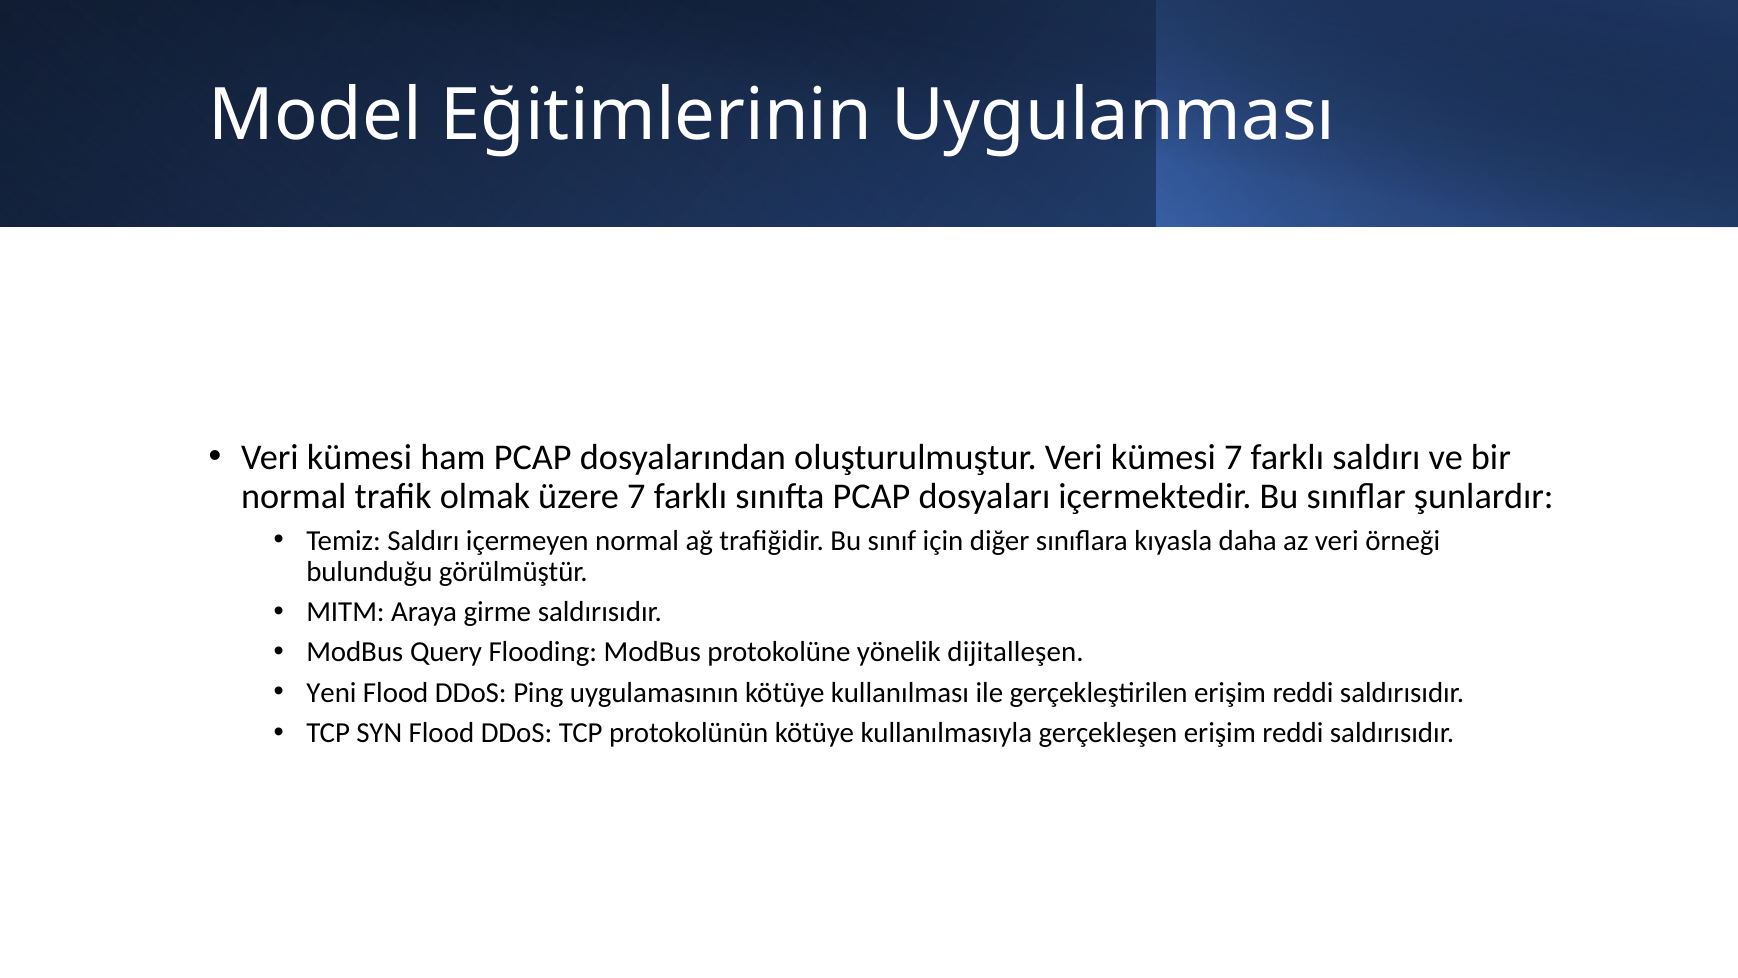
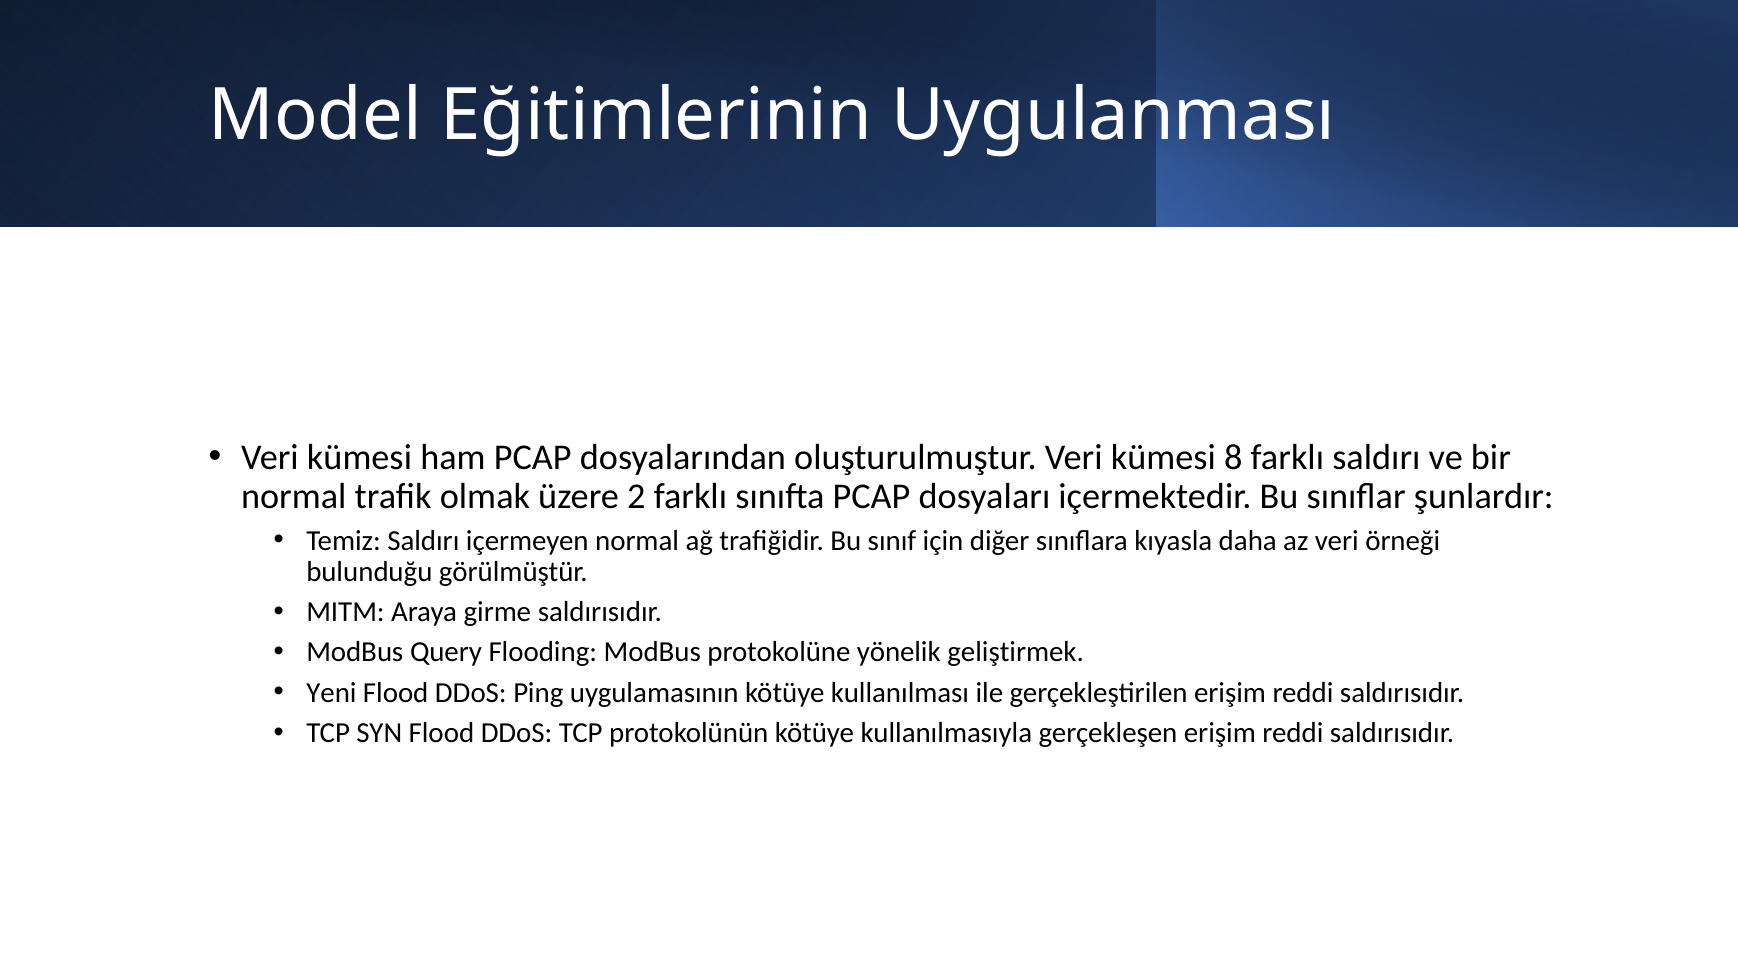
kümesi 7: 7 -> 8 (1233, 457)
üzere 7: 7 -> 2 (636, 496)
dijitalleşen: dijitalleşen -> geliştirmek (1016, 652)
